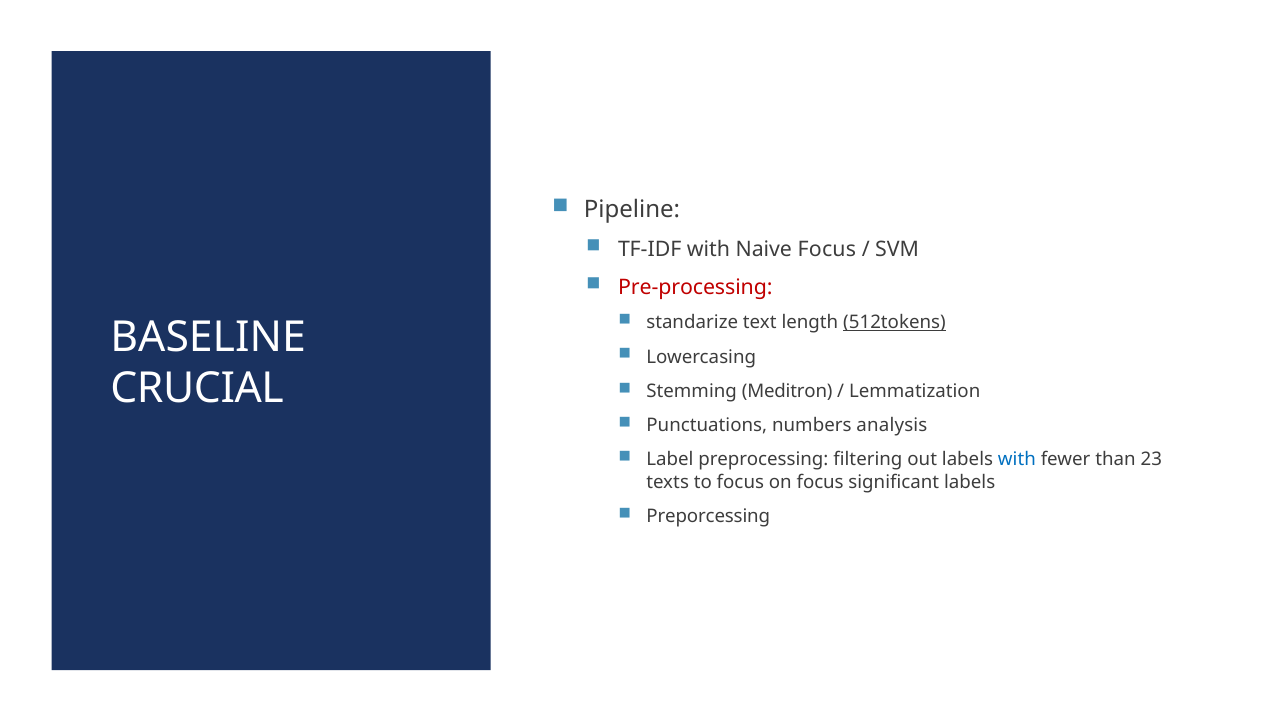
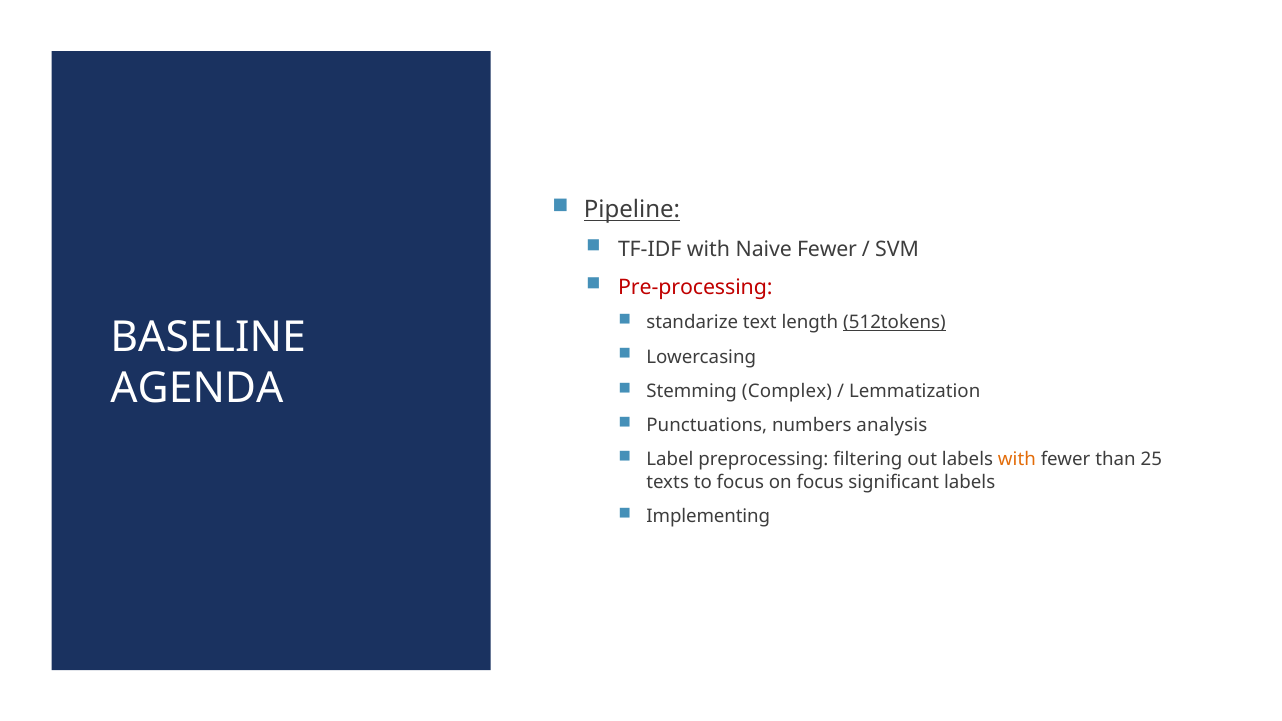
Pipeline underline: none -> present (632, 210)
Naive Focus: Focus -> Fewer (827, 249)
CRUCIAL: CRUCIAL -> AGENDA (197, 389)
Meditron: Meditron -> Complex (787, 391)
with colour: blue -> orange (1017, 460)
23: 23 -> 25 (1151, 460)
Preporcessing: Preporcessing -> Implementing (708, 517)
